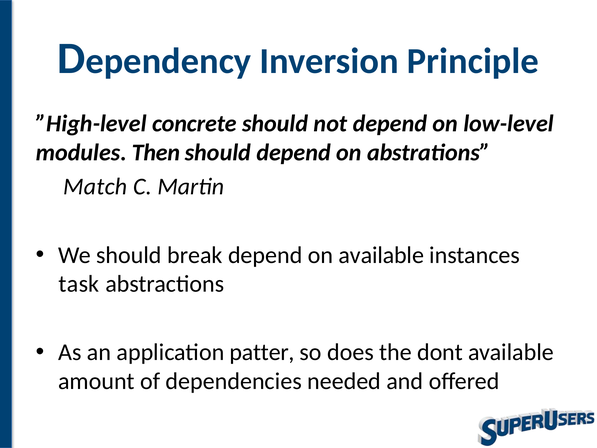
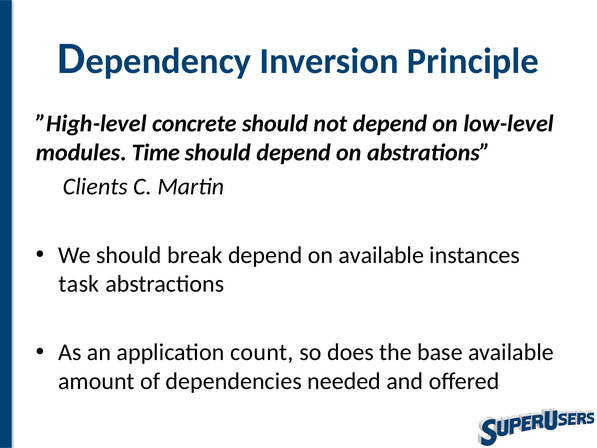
Then: Then -> Time (156, 152)
Match: Match -> Clients (95, 187)
patter: patter -> count (262, 352)
dont: dont -> base (440, 352)
